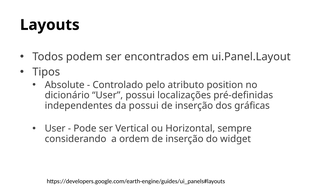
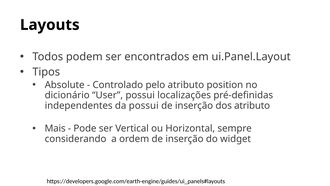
dos gráficas: gráficas -> atributo (252, 106)
User: User -> Mais (55, 128)
